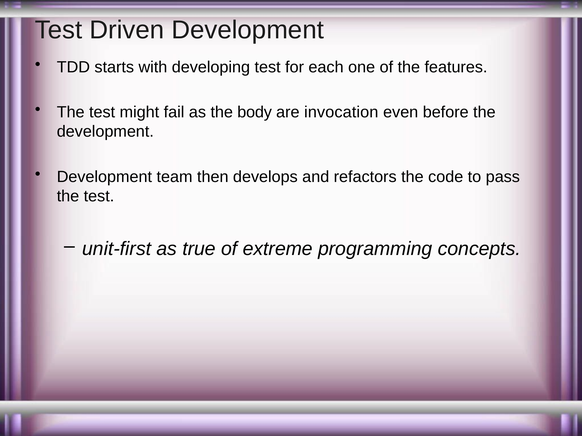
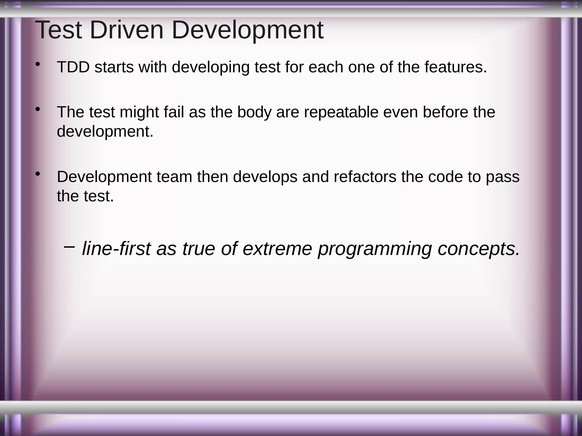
invocation: invocation -> repeatable (341, 112)
unit-first: unit-first -> line-first (117, 249)
